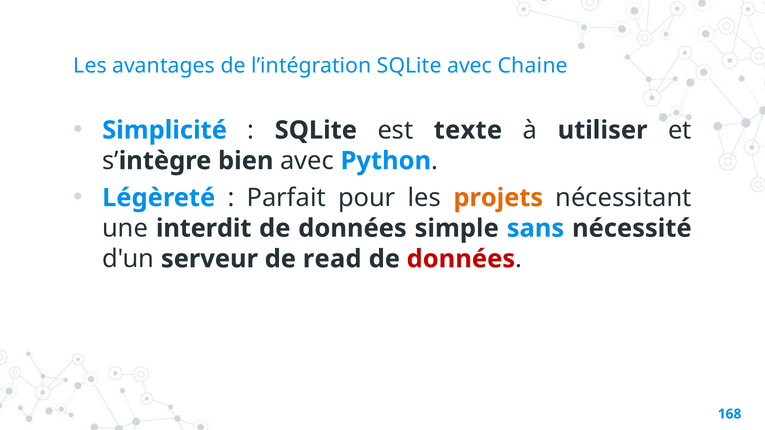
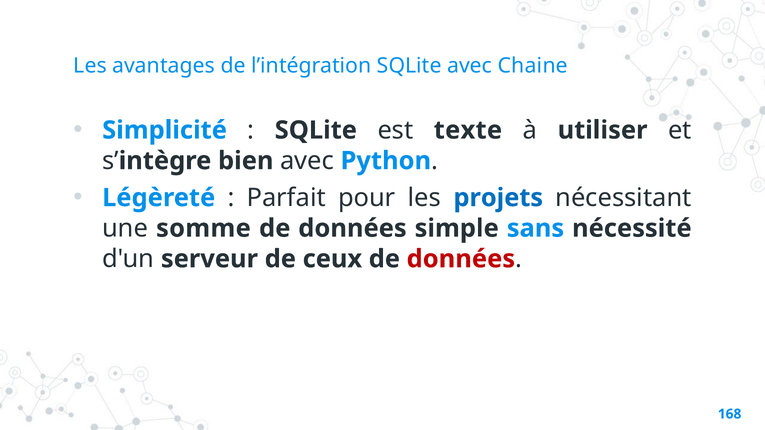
projets colour: orange -> blue (498, 198)
interdit: interdit -> somme (203, 228)
read: read -> ceux (332, 259)
